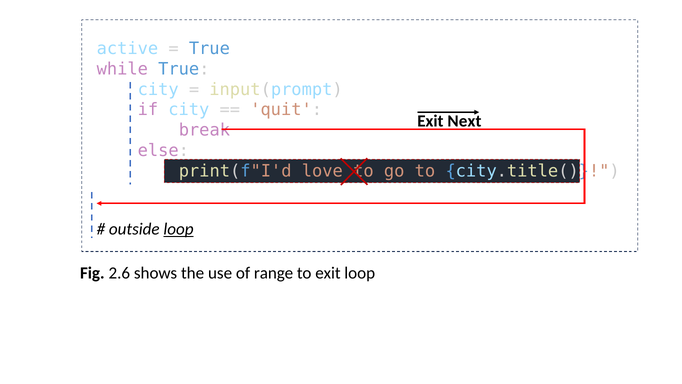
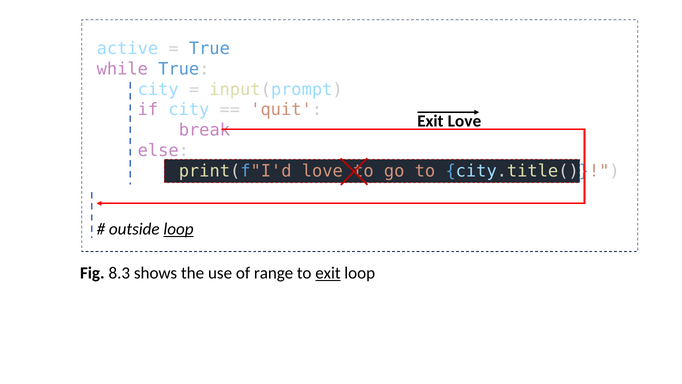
Exit Next: Next -> Love (464, 121)
2.6: 2.6 -> 8.3 (119, 273)
exit underline: none -> present (328, 273)
